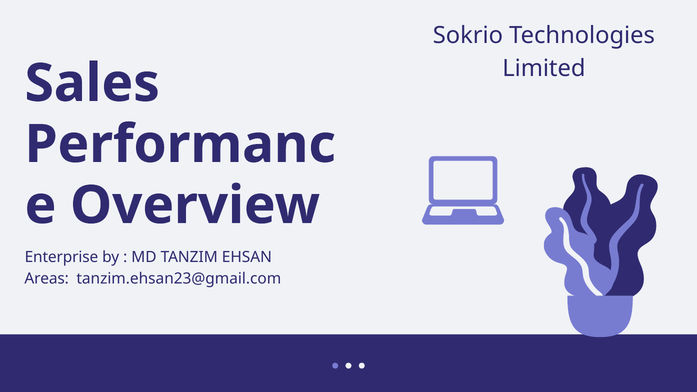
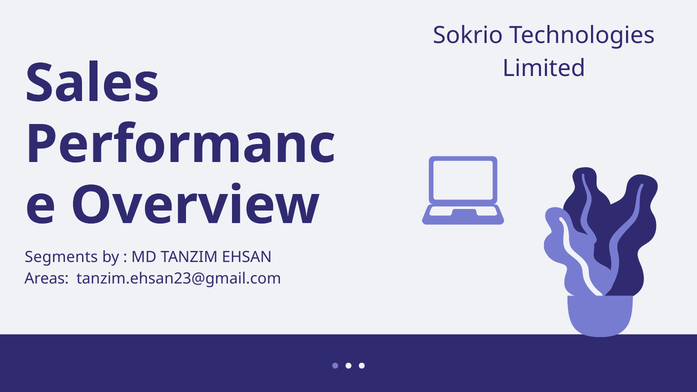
Enterprise: Enterprise -> Segments (61, 257)
